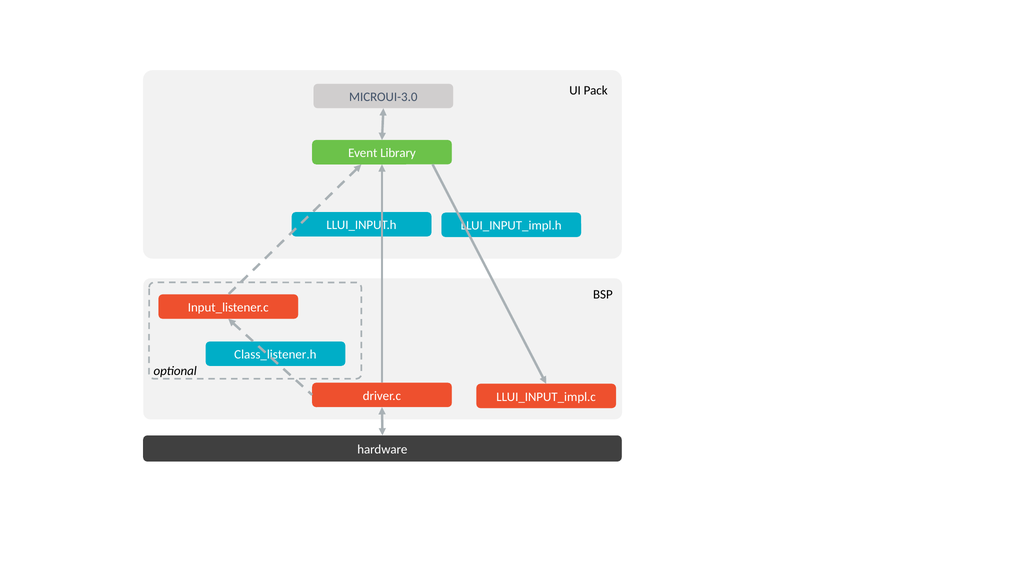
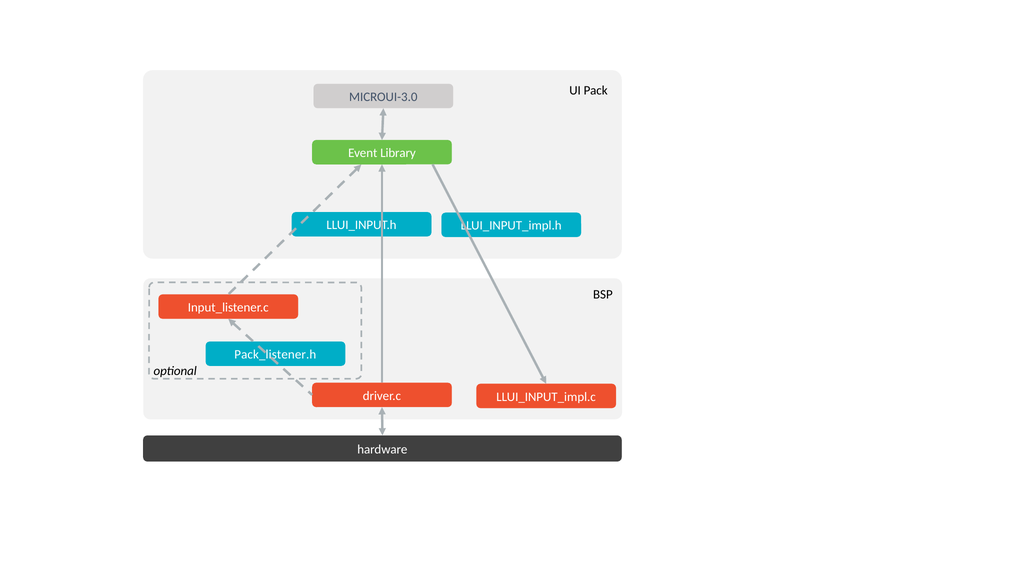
Class_listener.h: Class_listener.h -> Pack_listener.h (275, 355)
